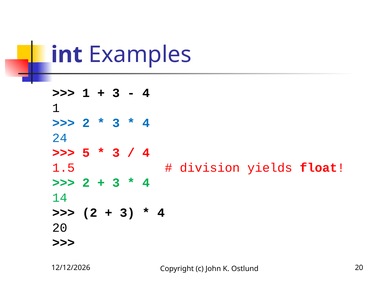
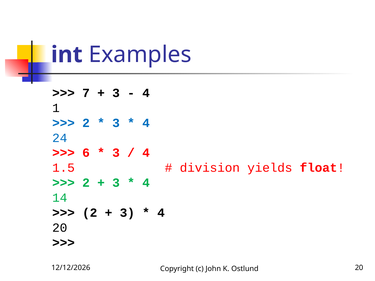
1: 1 -> 7 (86, 93)
5: 5 -> 6 (86, 153)
